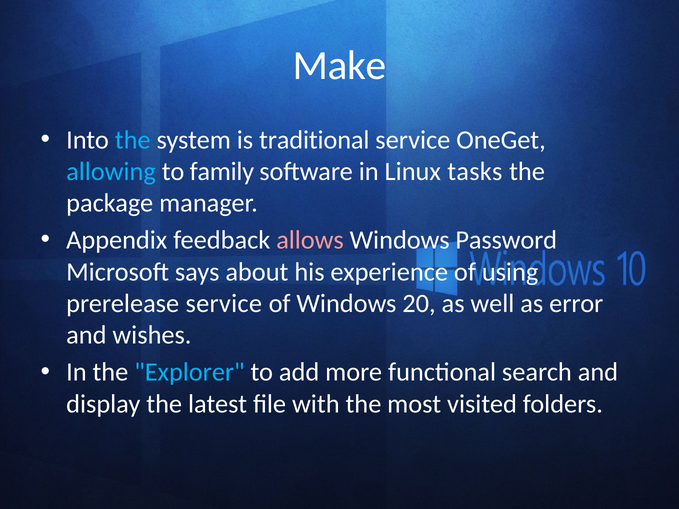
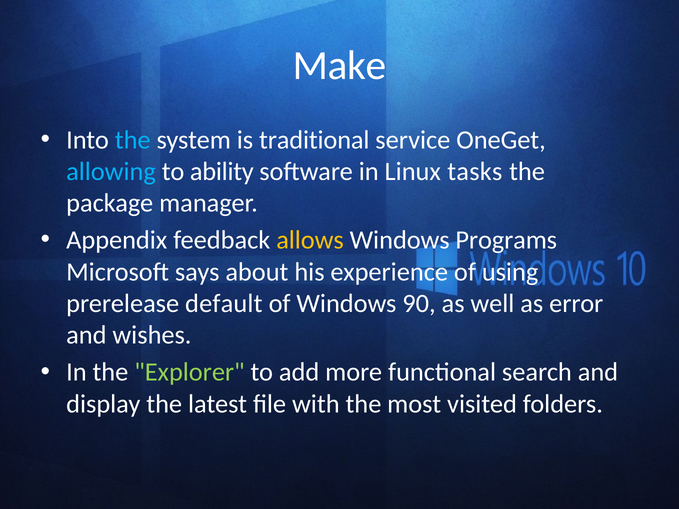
family: family -> ability (222, 172)
allows colour: pink -> yellow (310, 240)
Password: Password -> Programs (506, 240)
prerelease service: service -> default (224, 304)
20: 20 -> 90 (419, 304)
Explorer colour: light blue -> light green (189, 372)
